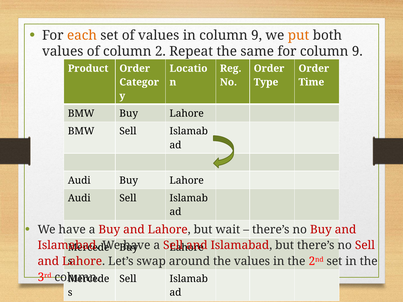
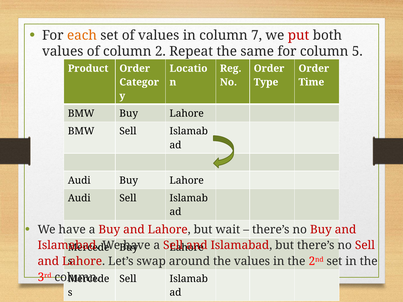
in column 9: 9 -> 7 (257, 35)
put colour: orange -> red (299, 35)
9: 9 -> 5 (357, 52)
